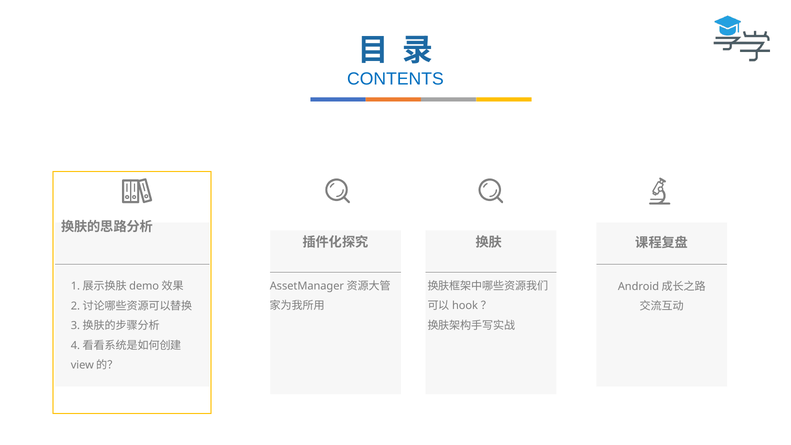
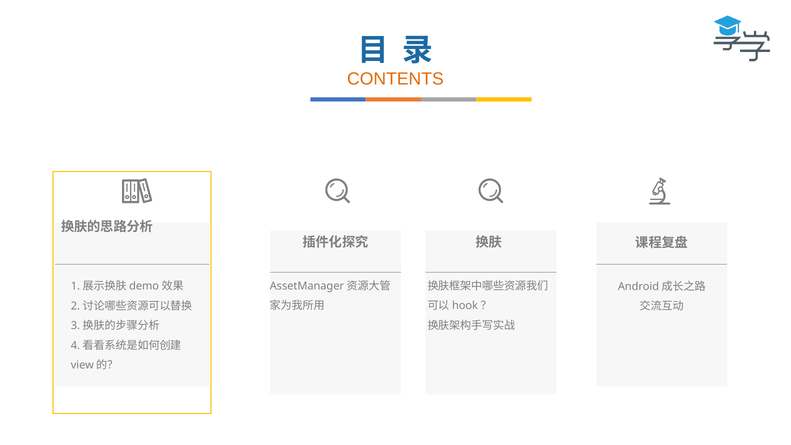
CONTENTS colour: blue -> orange (395, 79)
